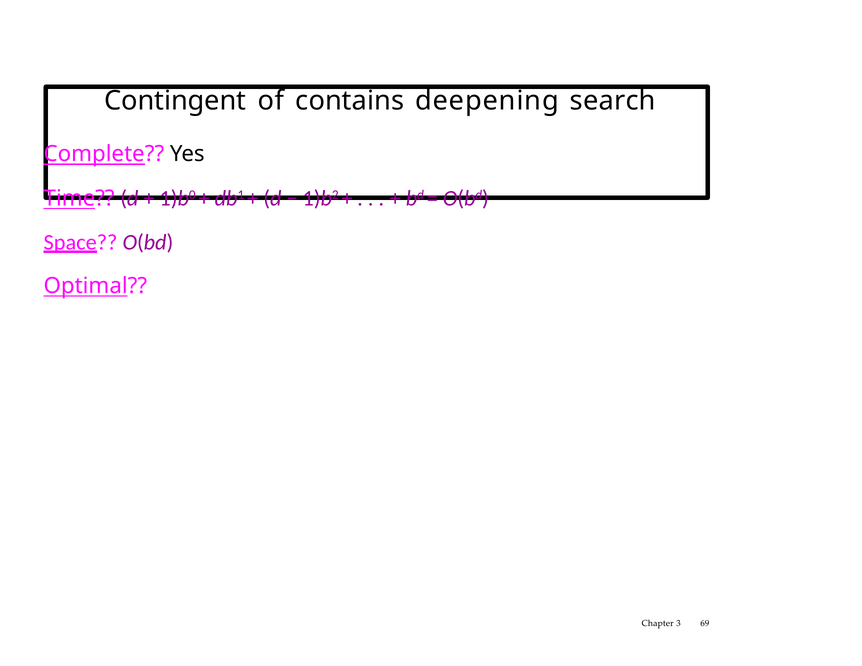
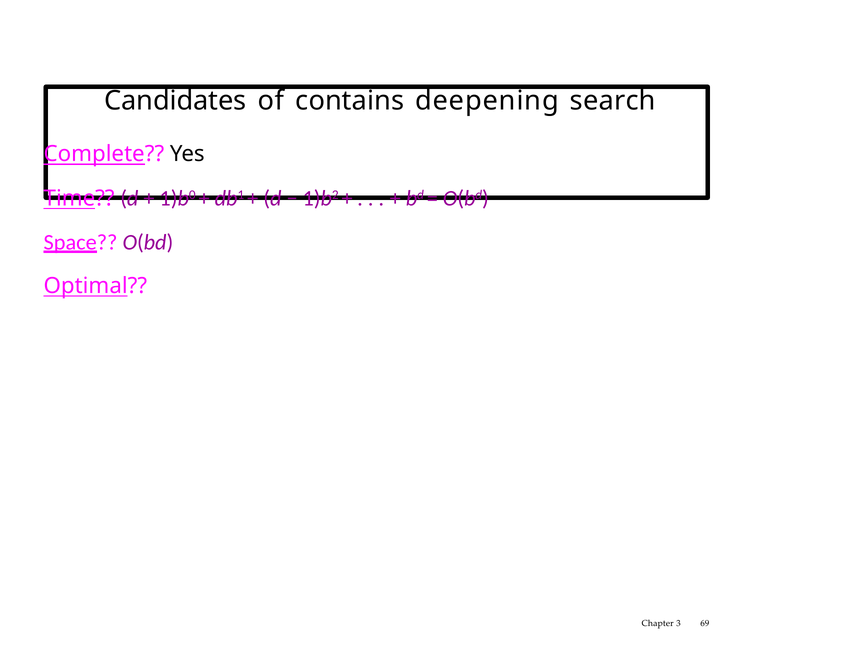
Contingent: Contingent -> Candidates (175, 101)
